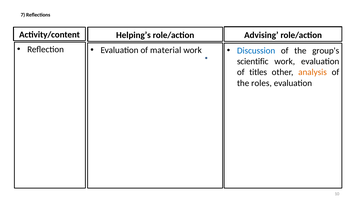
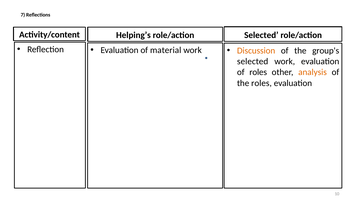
Advising: Advising -> Selected (261, 35)
Discussion colour: blue -> orange (256, 50)
scientific: scientific -> selected (253, 61)
of titles: titles -> roles (258, 72)
